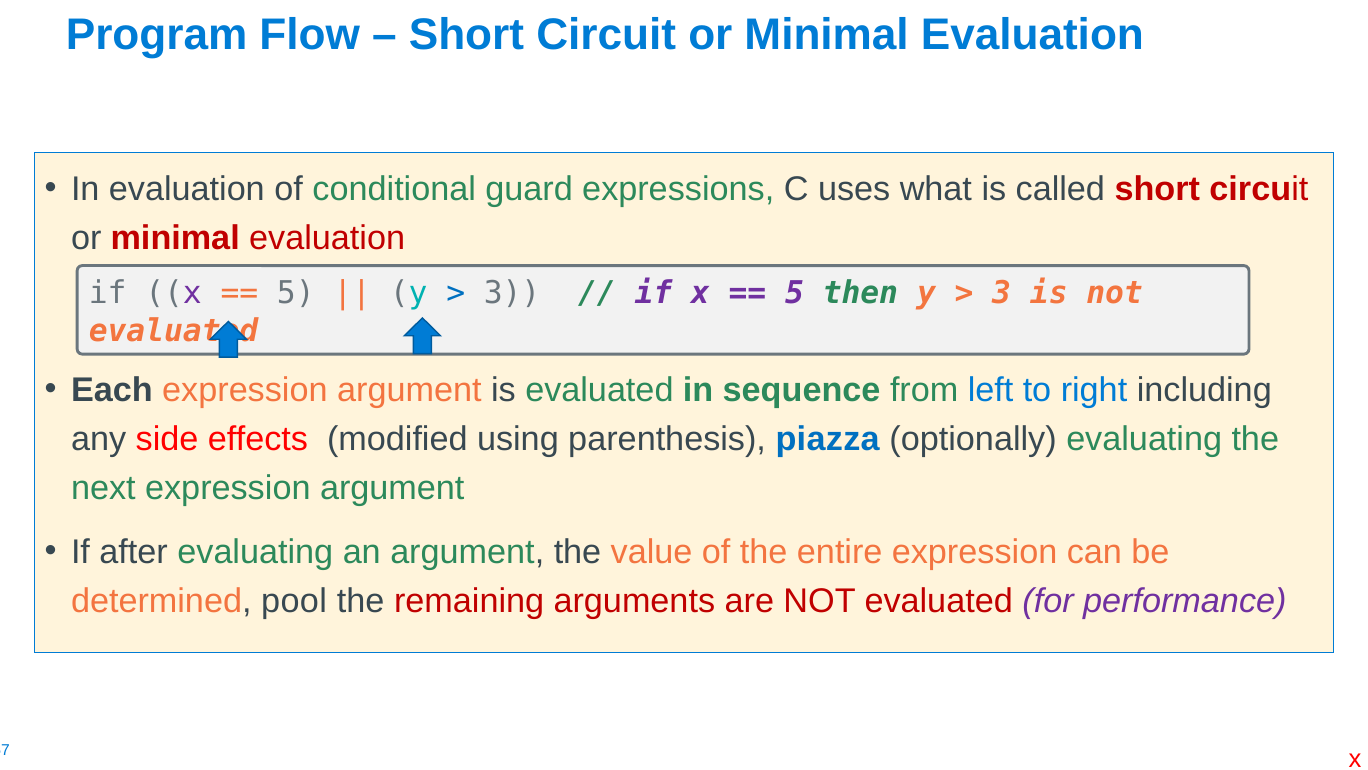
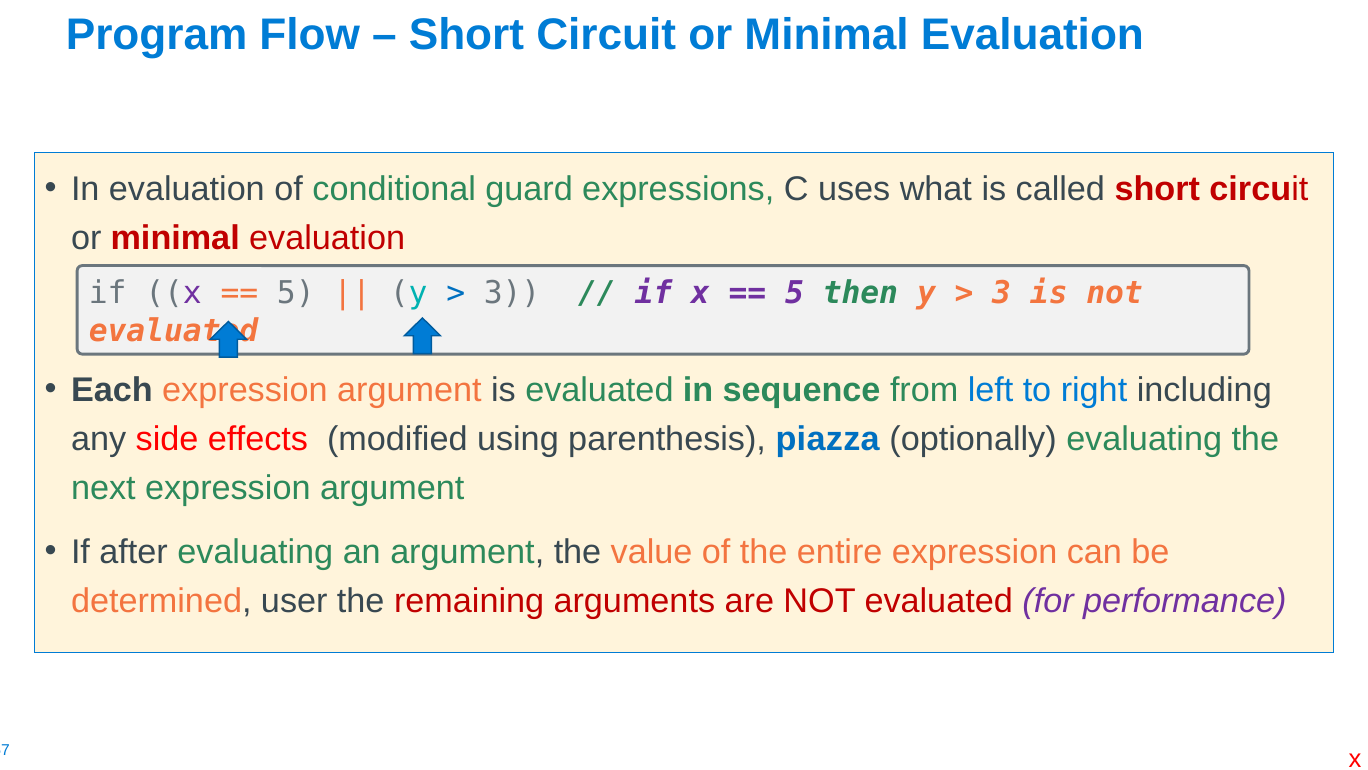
pool: pool -> user (294, 601)
